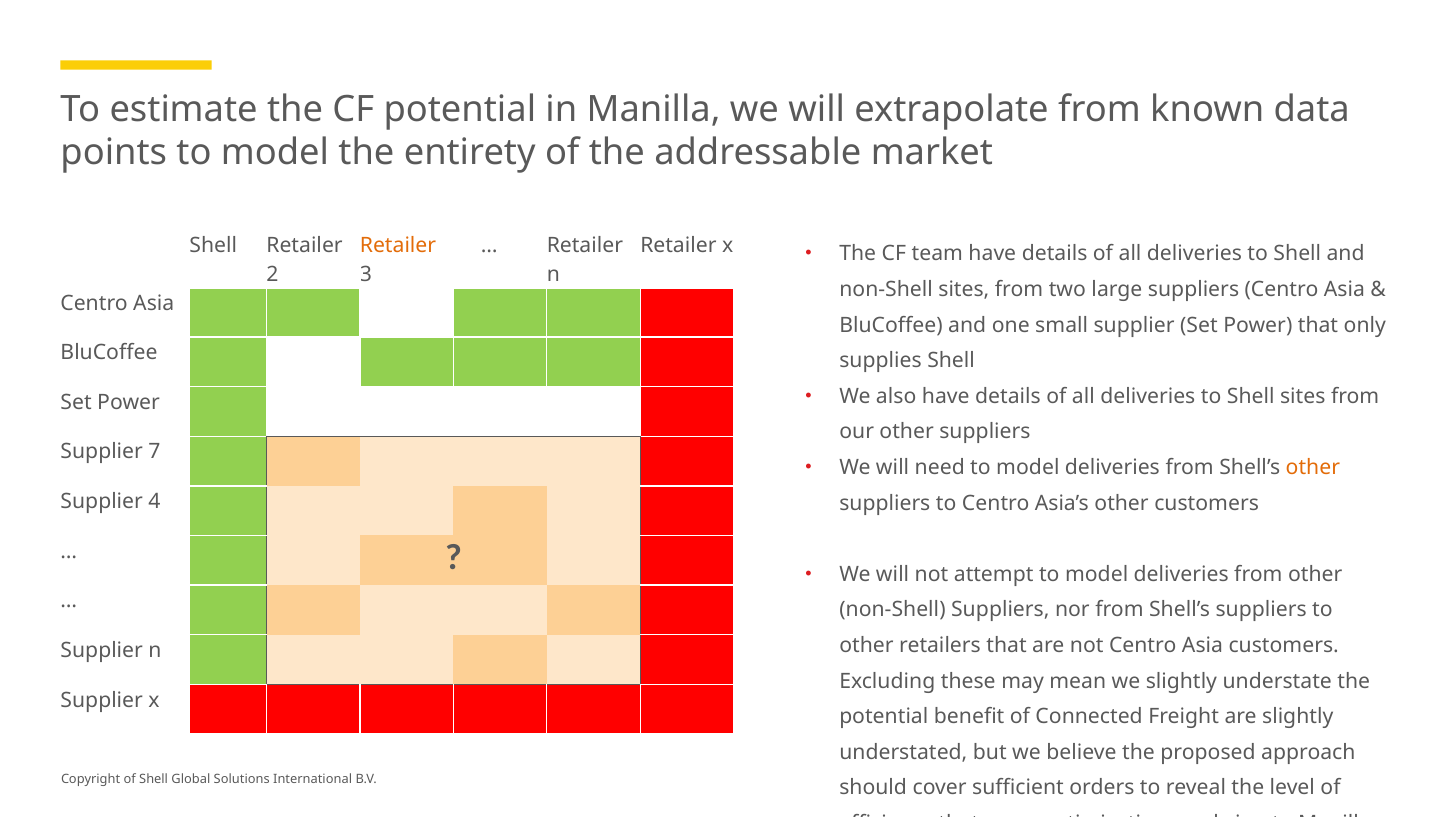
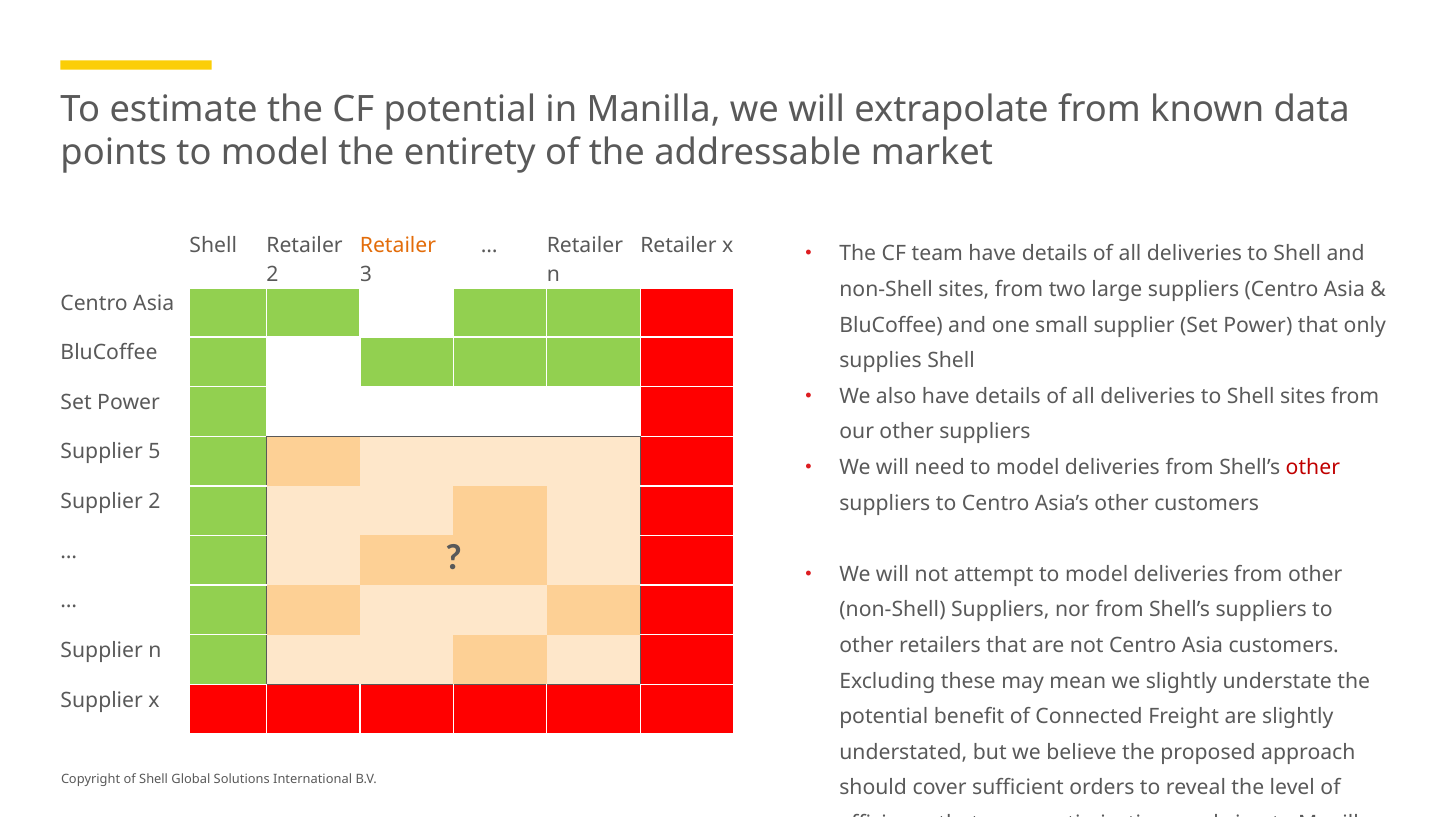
7: 7 -> 5 (155, 452)
other colour: orange -> red (1313, 467)
Supplier 4: 4 -> 2 (155, 501)
